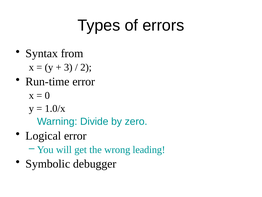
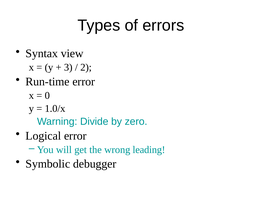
from: from -> view (72, 53)
